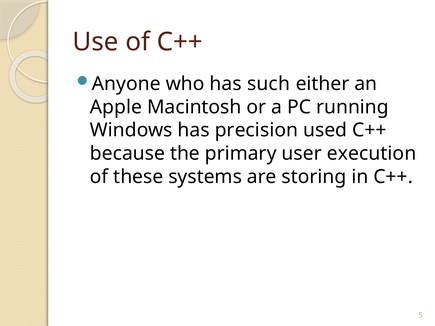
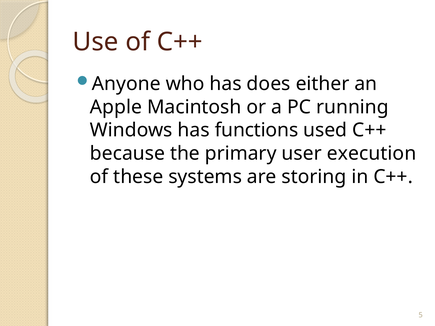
such: such -> does (269, 84)
precision: precision -> functions (256, 130)
